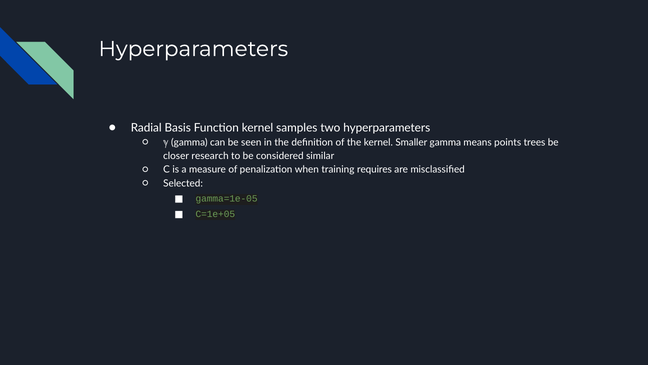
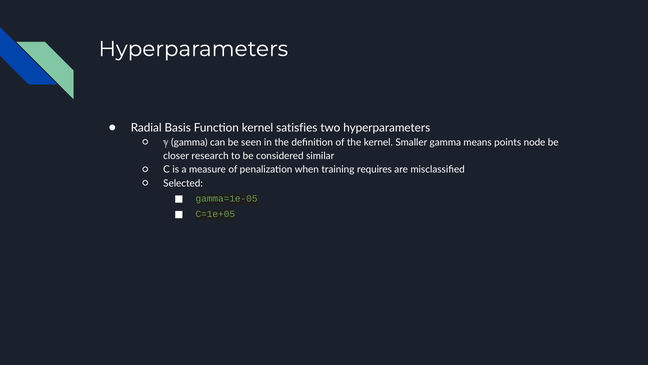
samples: samples -> satisfies (297, 127)
trees: trees -> node (535, 142)
